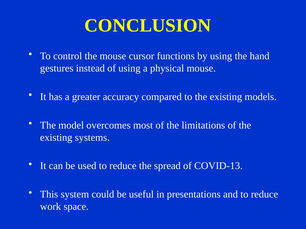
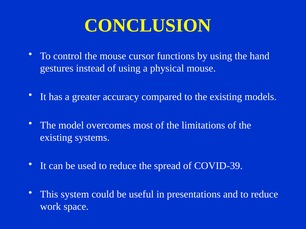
COVID-13: COVID-13 -> COVID-39 (218, 166)
